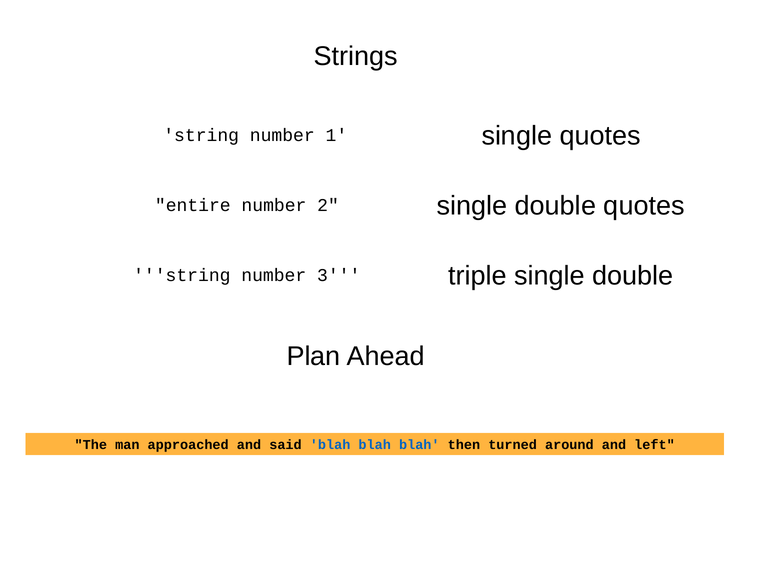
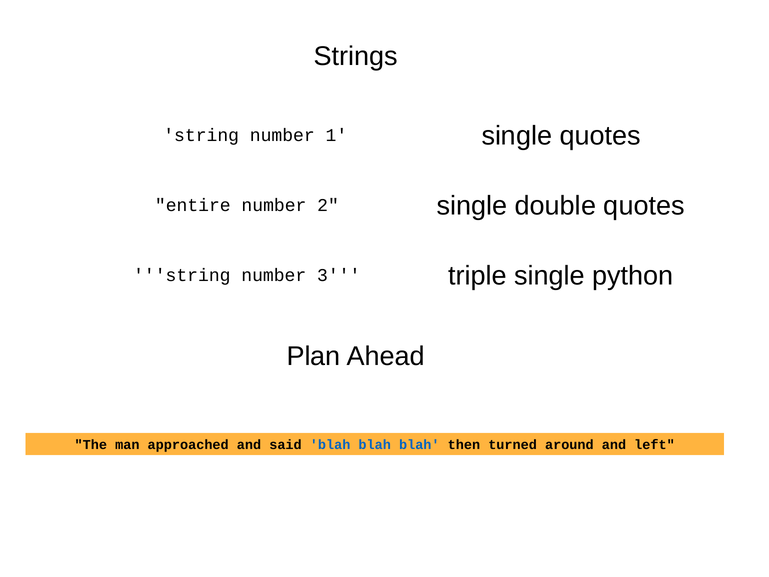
triple single double: double -> python (633, 276)
